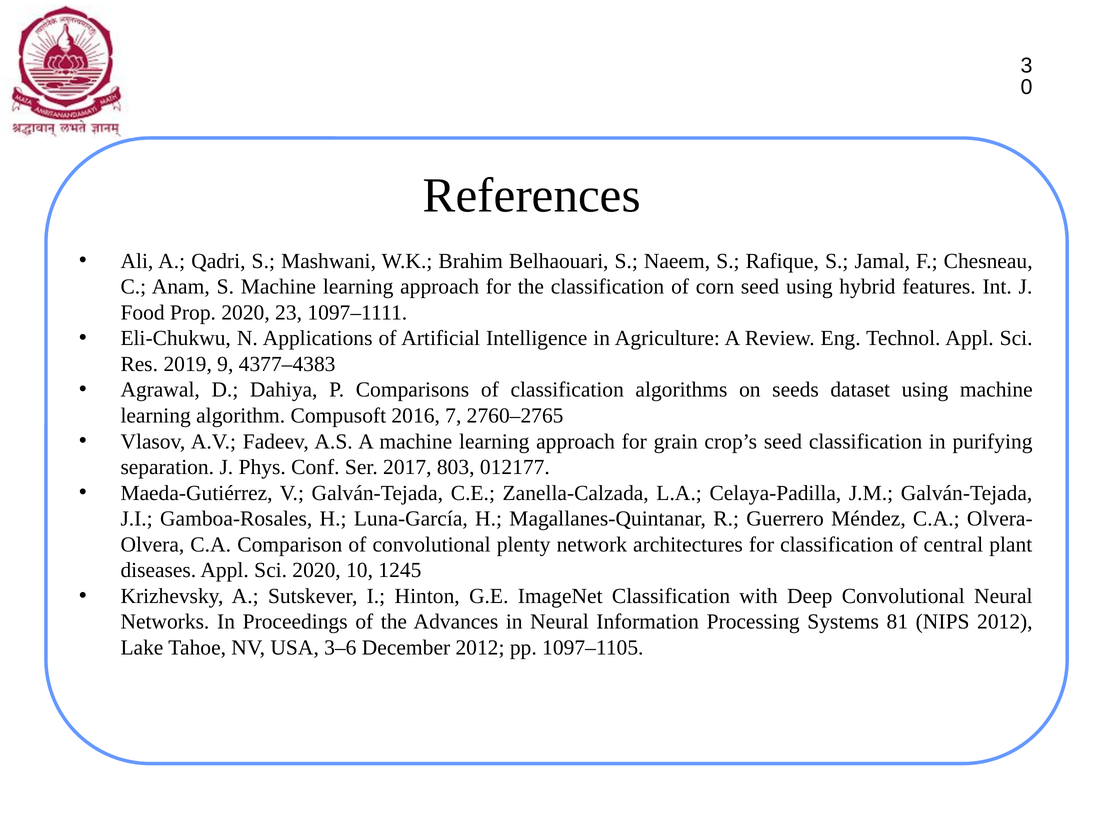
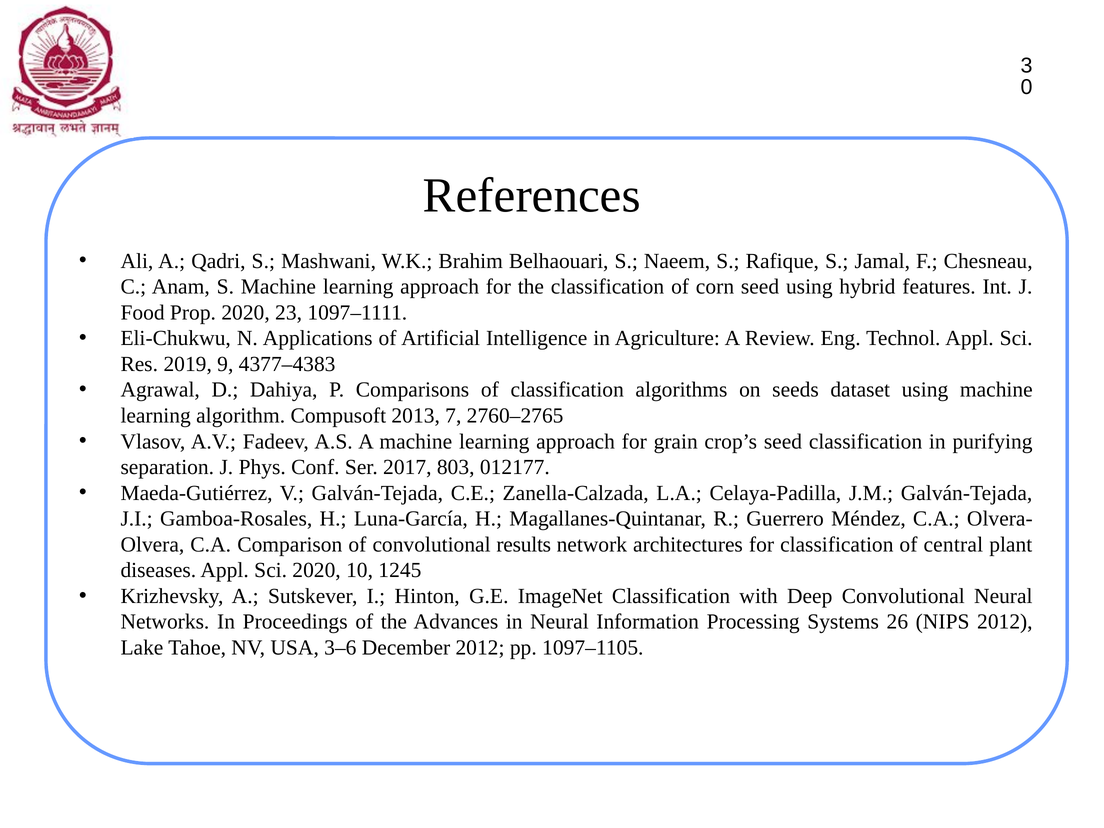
2016: 2016 -> 2013 (416, 416)
plenty: plenty -> results (524, 545)
81: 81 -> 26 (897, 622)
